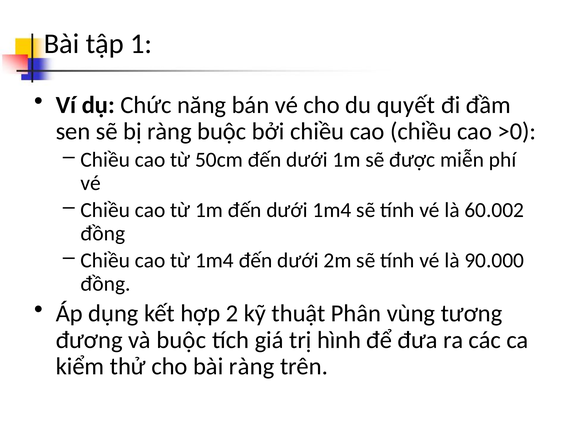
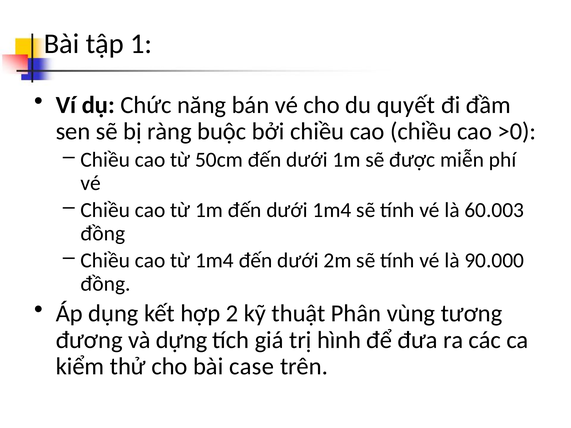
60.002: 60.002 -> 60.003 (494, 210)
và buộc: buộc -> dựng (182, 340)
bài ràng: ràng -> case (252, 367)
